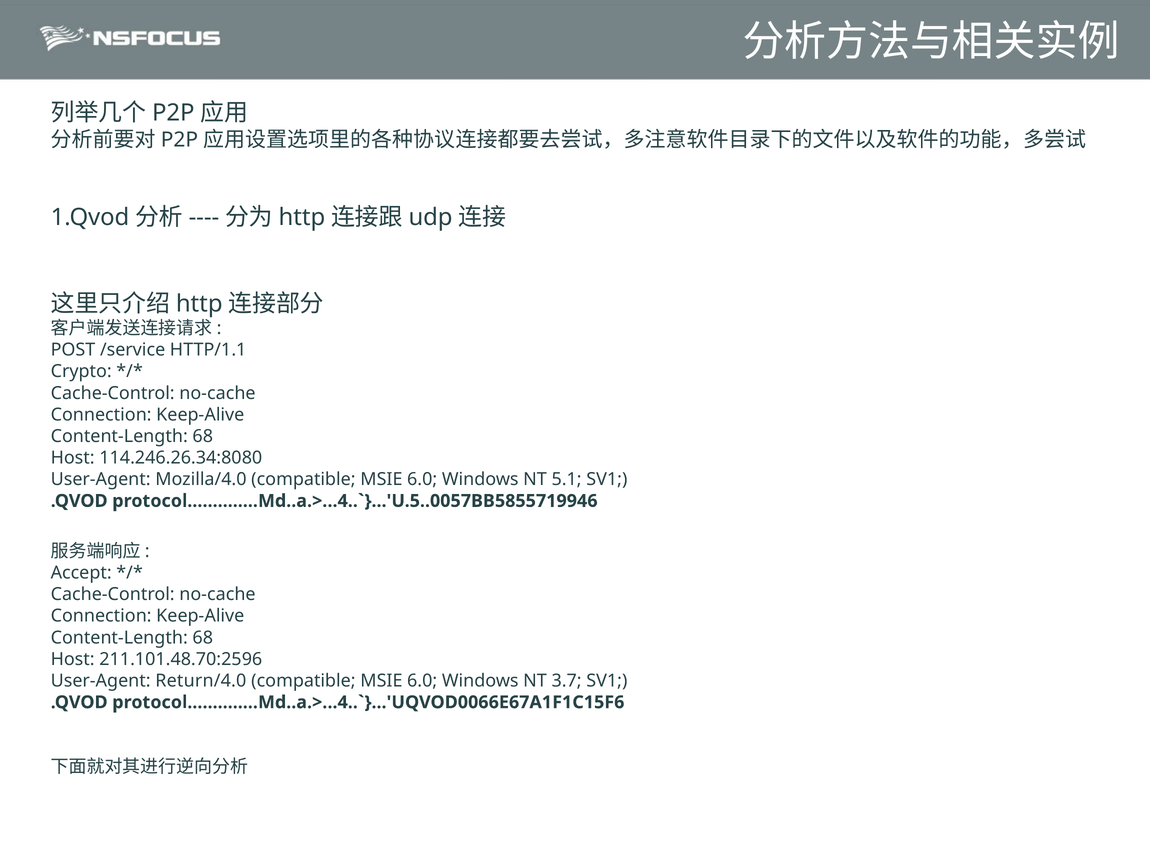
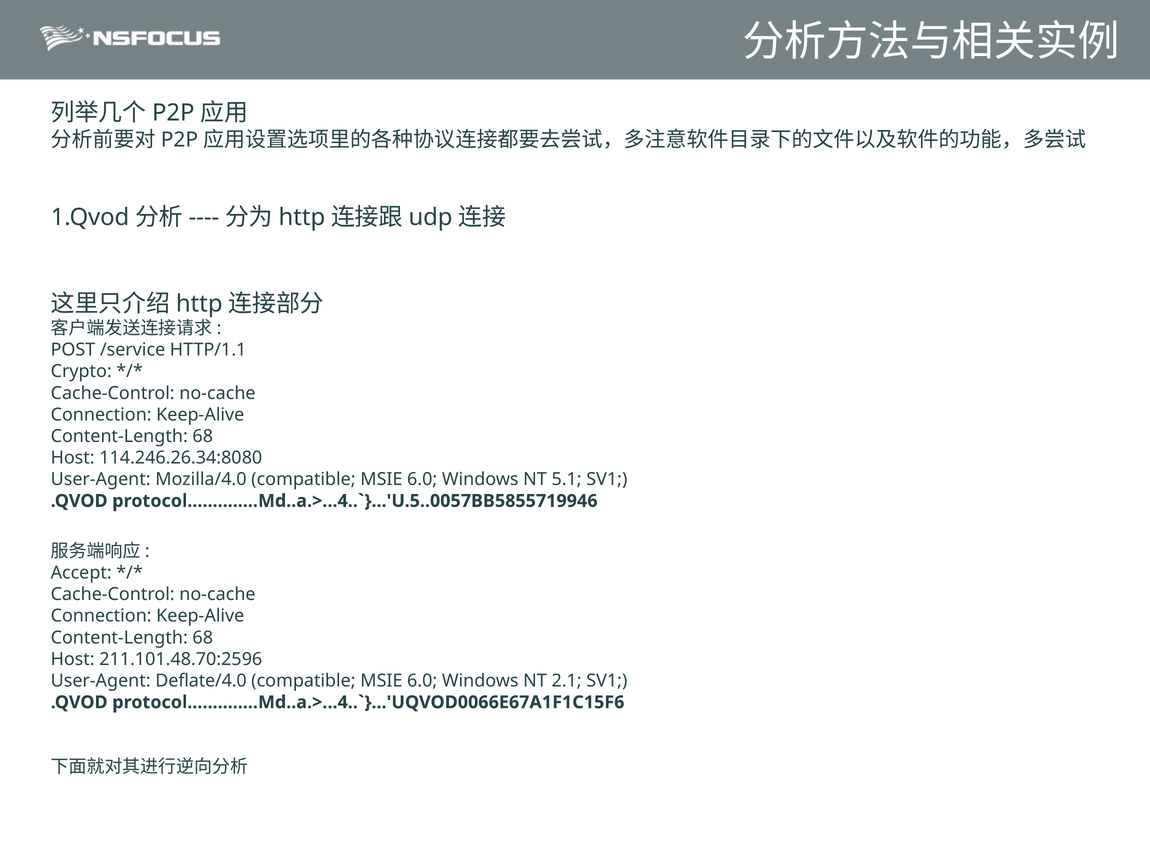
Return/4.0: Return/4.0 -> Deflate/4.0 (201, 680)
3.7: 3.7 -> 2.1 (567, 680)
